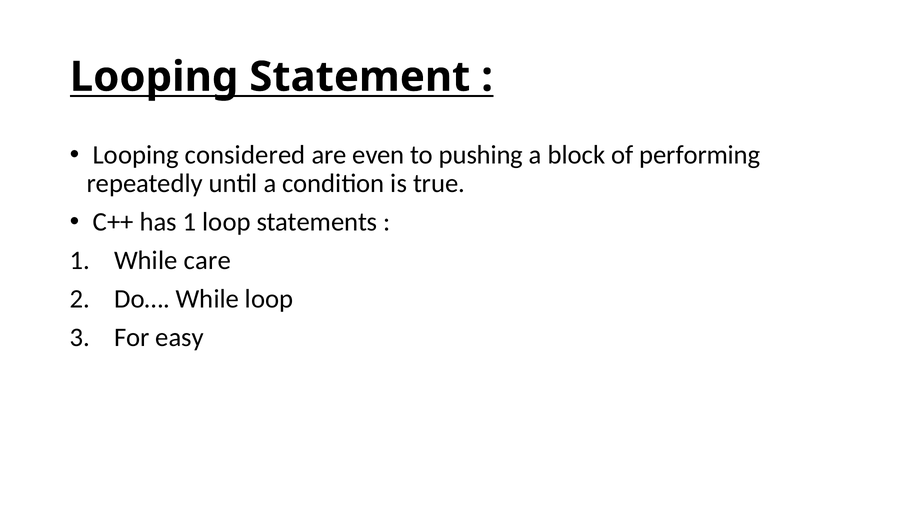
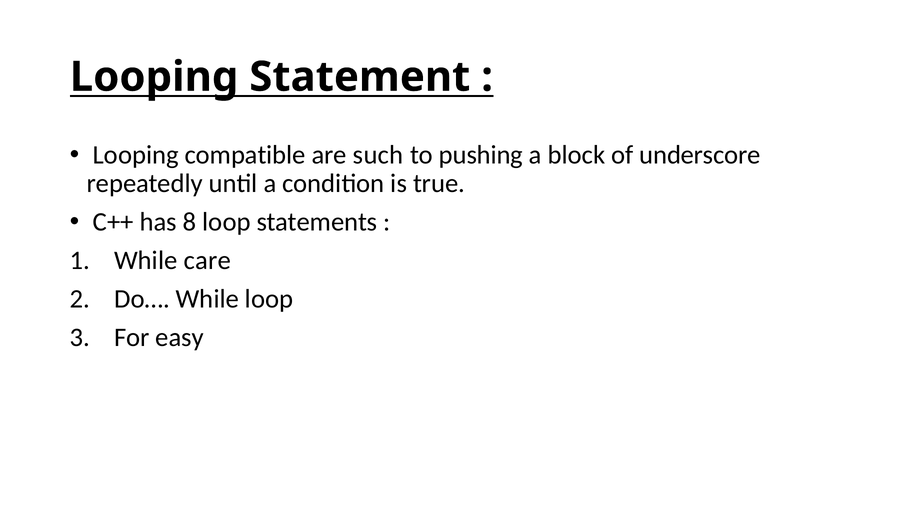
considered: considered -> compatible (245, 155)
even: even -> such (378, 155)
performing: performing -> underscore (700, 155)
has 1: 1 -> 8 (190, 222)
